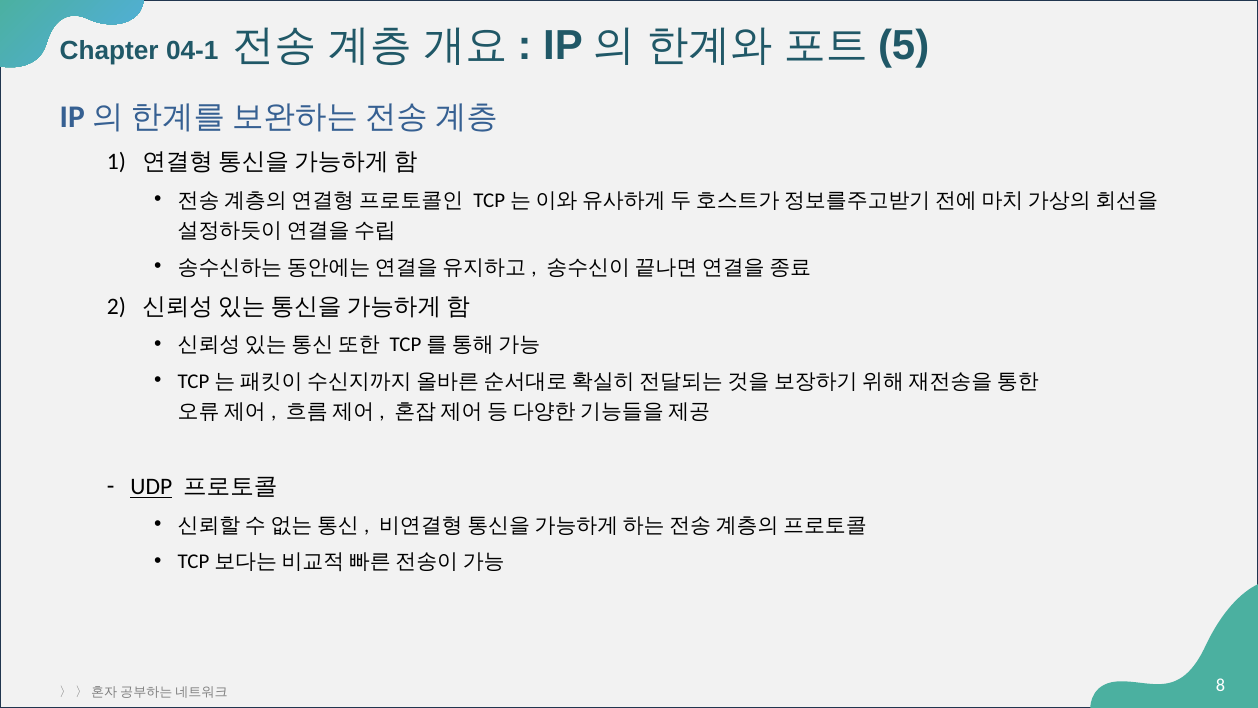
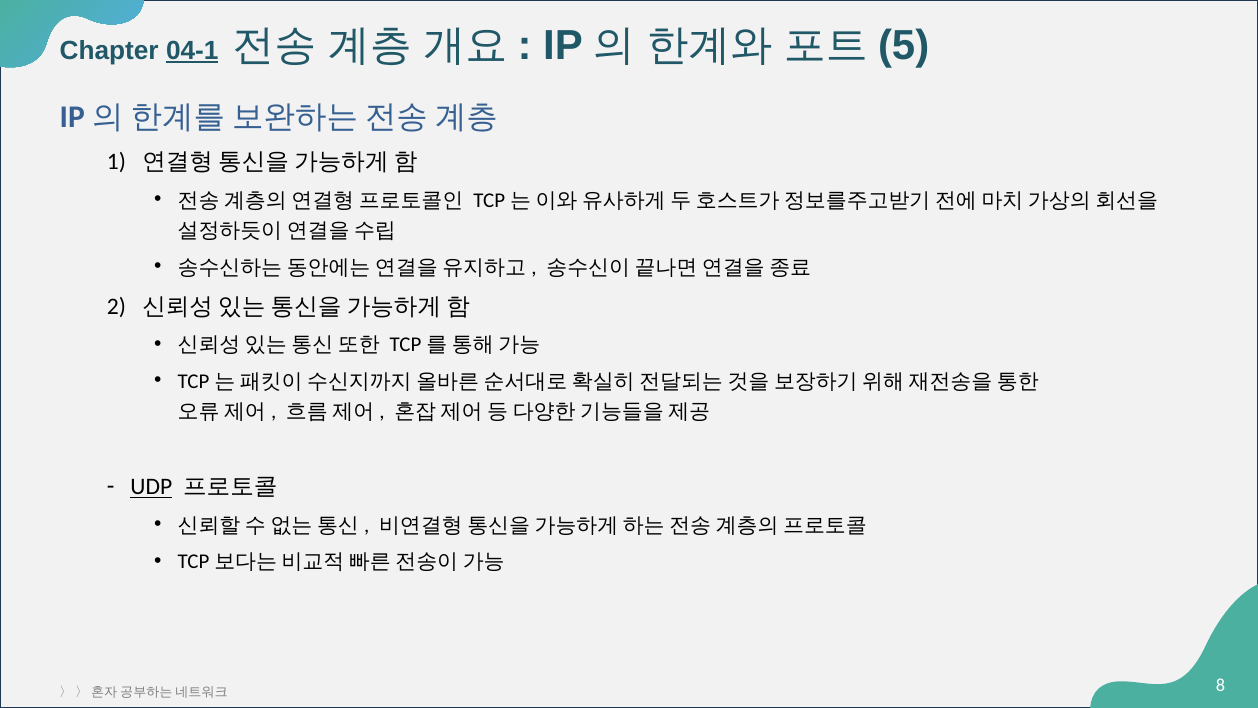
04-1 underline: none -> present (192, 51)
